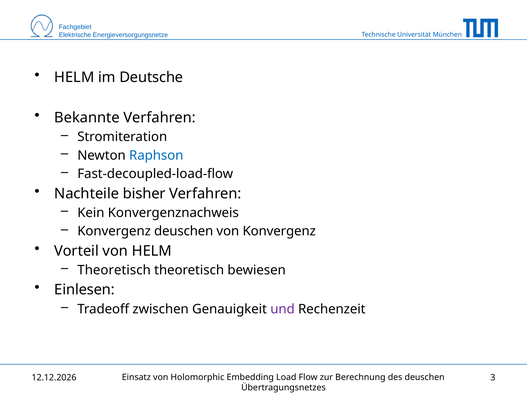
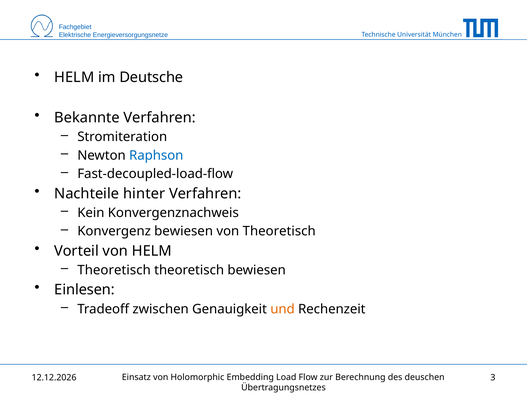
bisher: bisher -> hinter (144, 194)
Konvergenz deuschen: deuschen -> bewiesen (184, 231)
von Konvergenz: Konvergenz -> Theoretisch (279, 231)
und colour: purple -> orange (283, 309)
